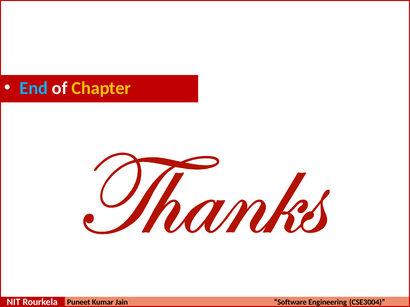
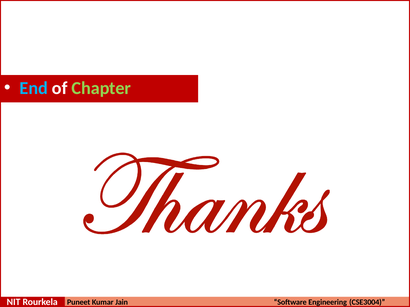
Chapter colour: yellow -> light green (101, 88)
